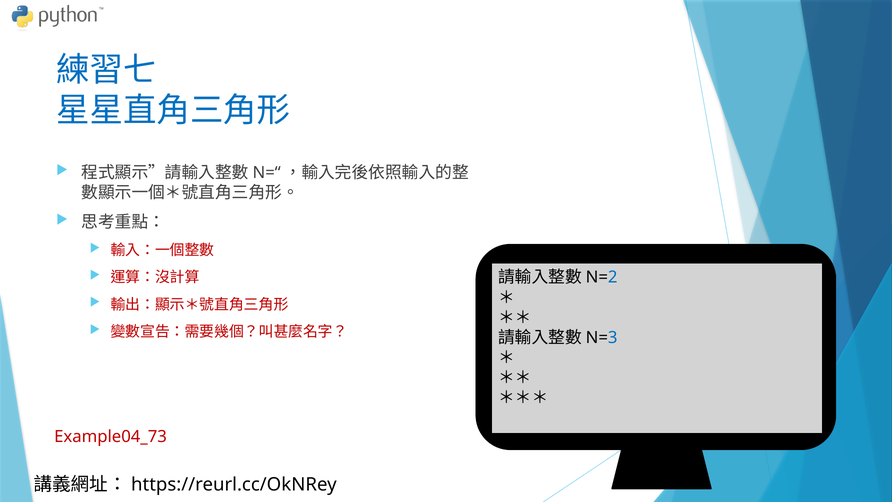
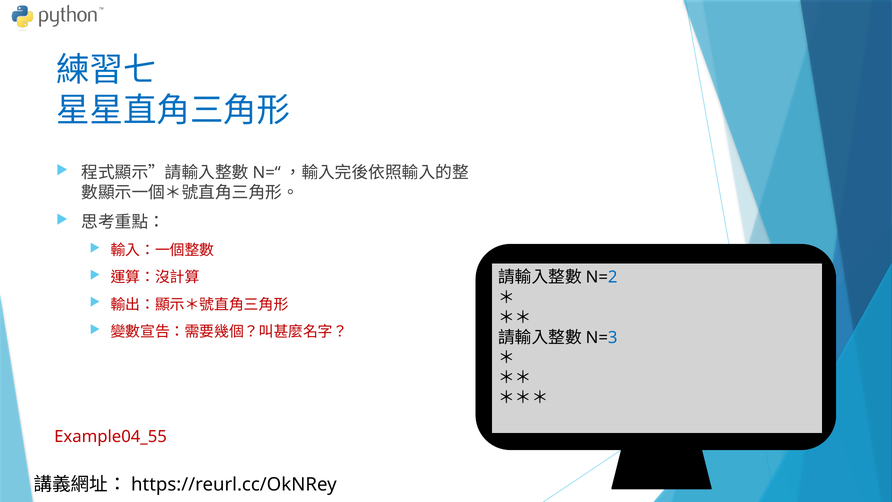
Example04_73: Example04_73 -> Example04_55 (111, 437)
